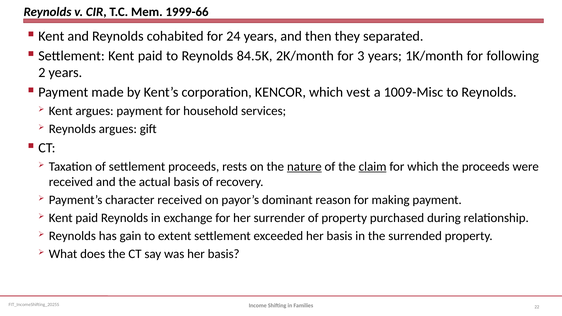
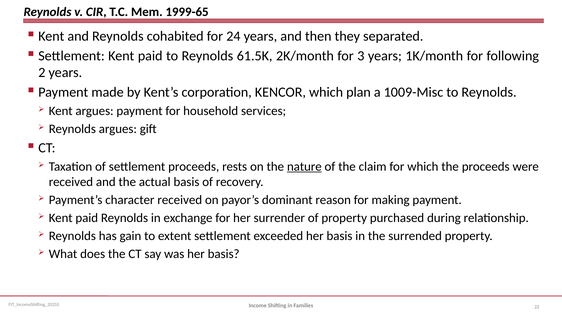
1999-66: 1999-66 -> 1999-65 (187, 12)
84.5K: 84.5K -> 61.5K (255, 56)
vest: vest -> plan (358, 92)
claim underline: present -> none (373, 167)
